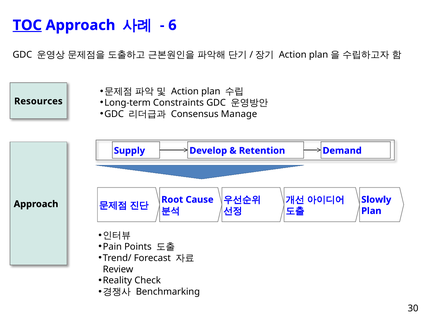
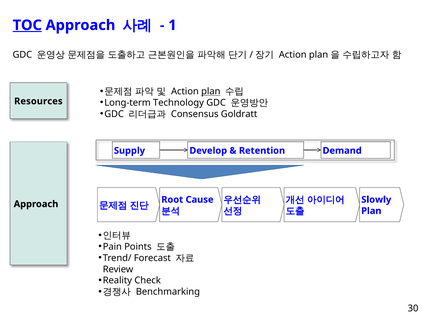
6: 6 -> 1 (172, 25)
plan underline: none -> present (211, 91)
Constraints: Constraints -> Technology (178, 103)
Manage: Manage -> Goldratt (239, 114)
